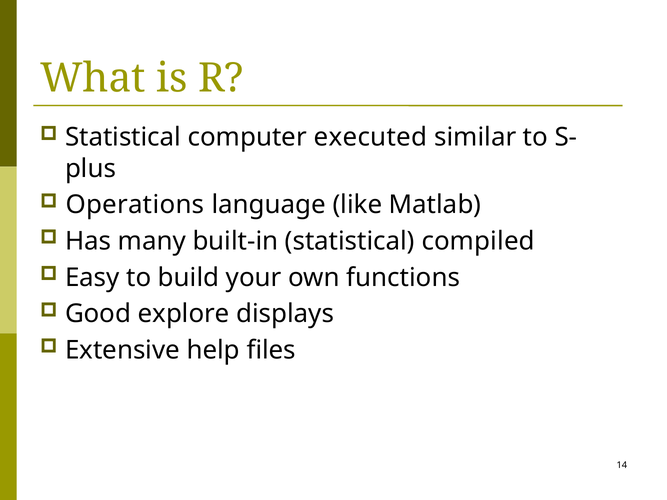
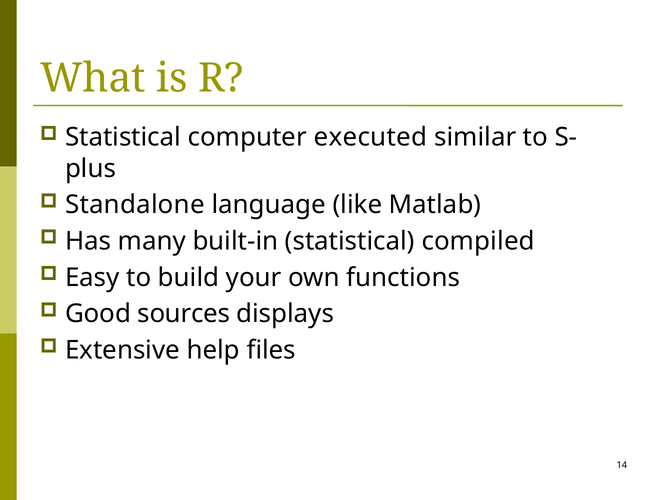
Operations: Operations -> Standalone (135, 205)
explore: explore -> sources (184, 314)
